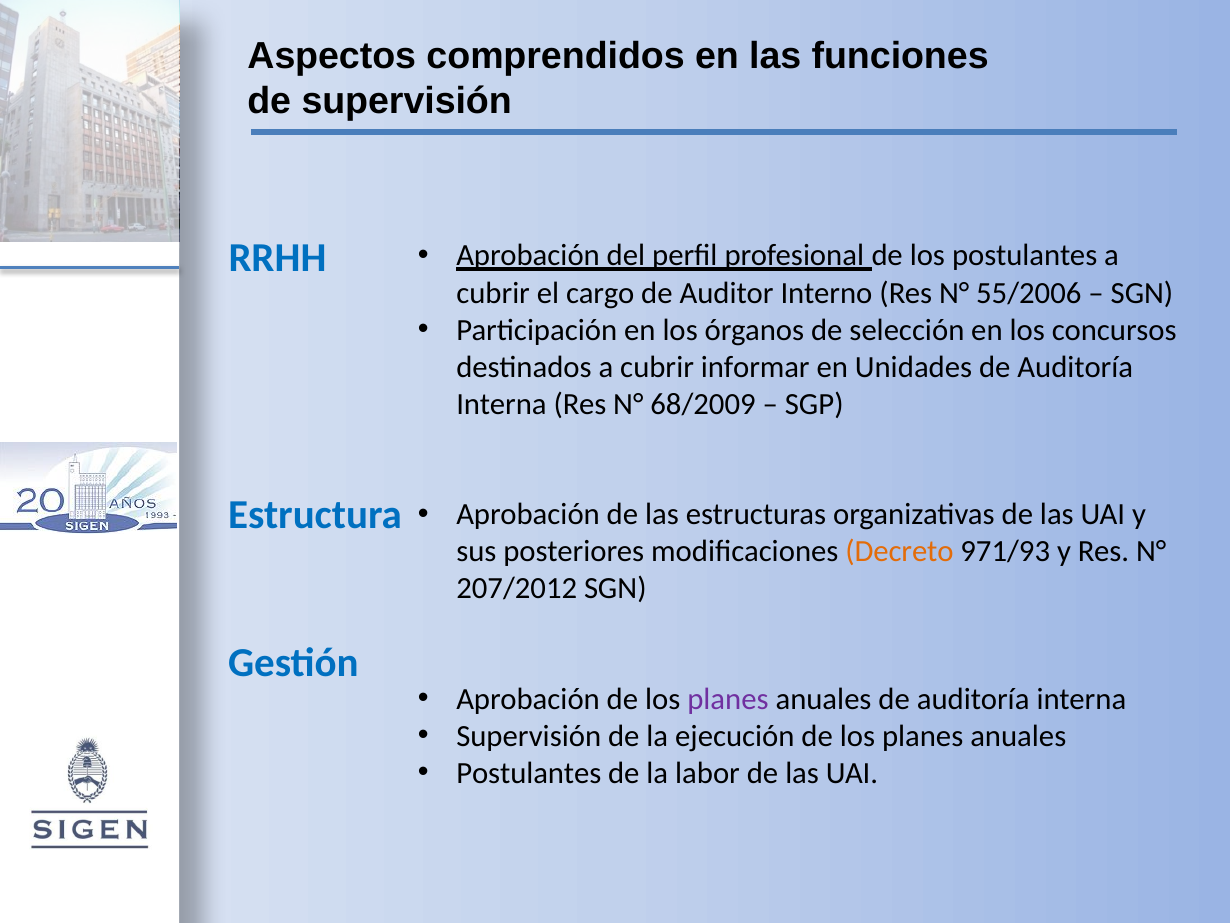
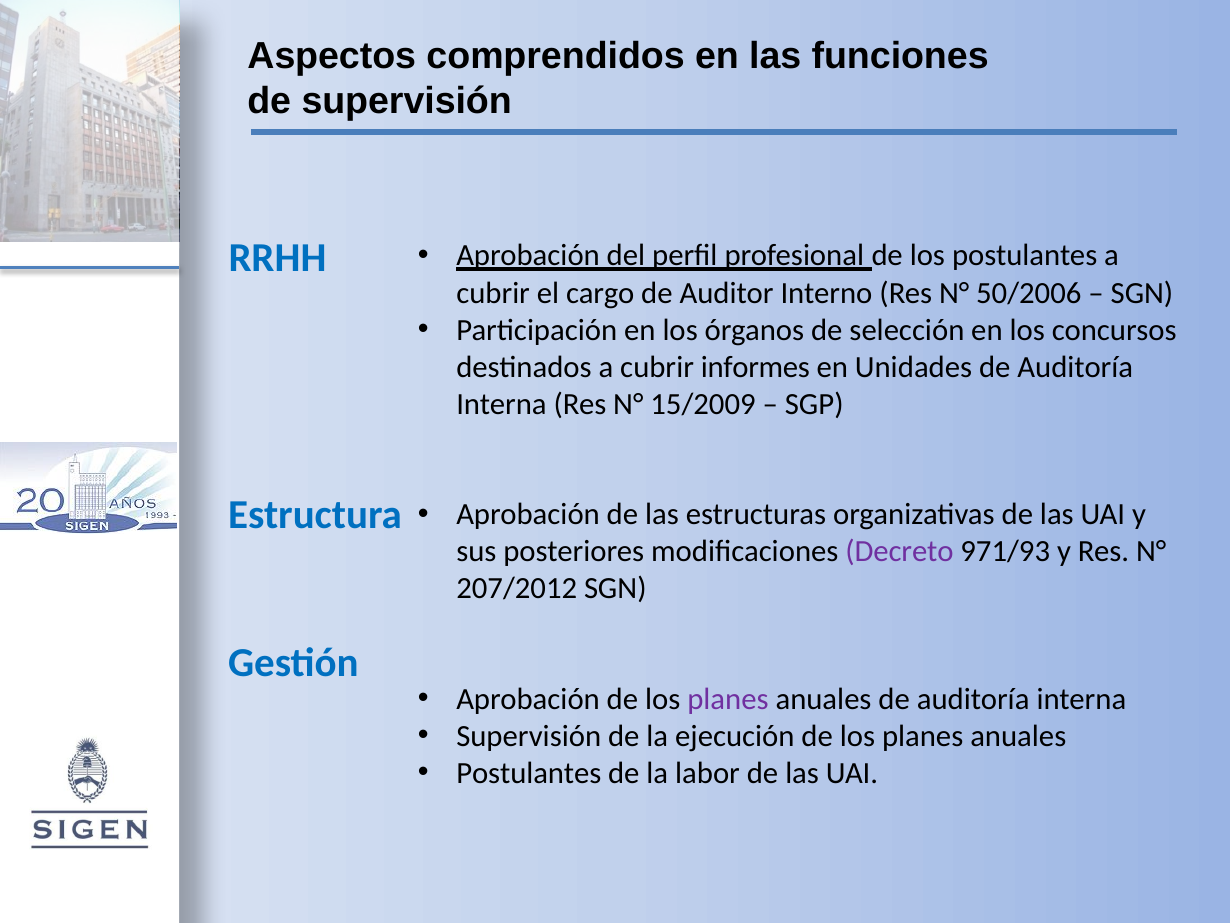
55/2006: 55/2006 -> 50/2006 (1029, 293)
informar: informar -> informes (755, 367)
68/2009: 68/2009 -> 15/2009 (703, 404)
Decreto colour: orange -> purple (900, 551)
